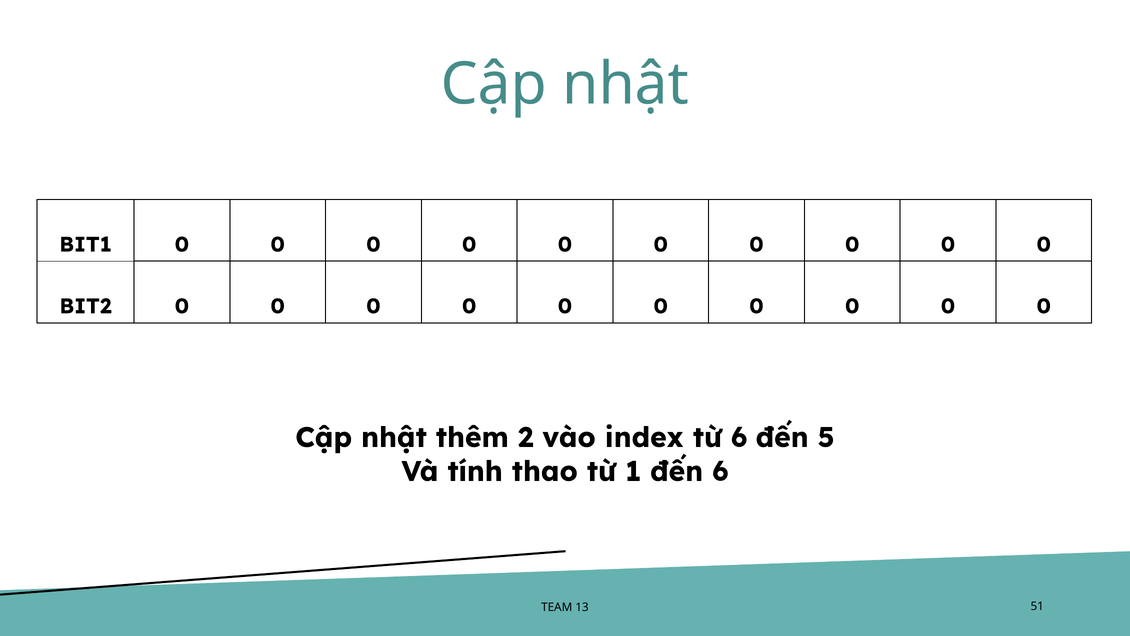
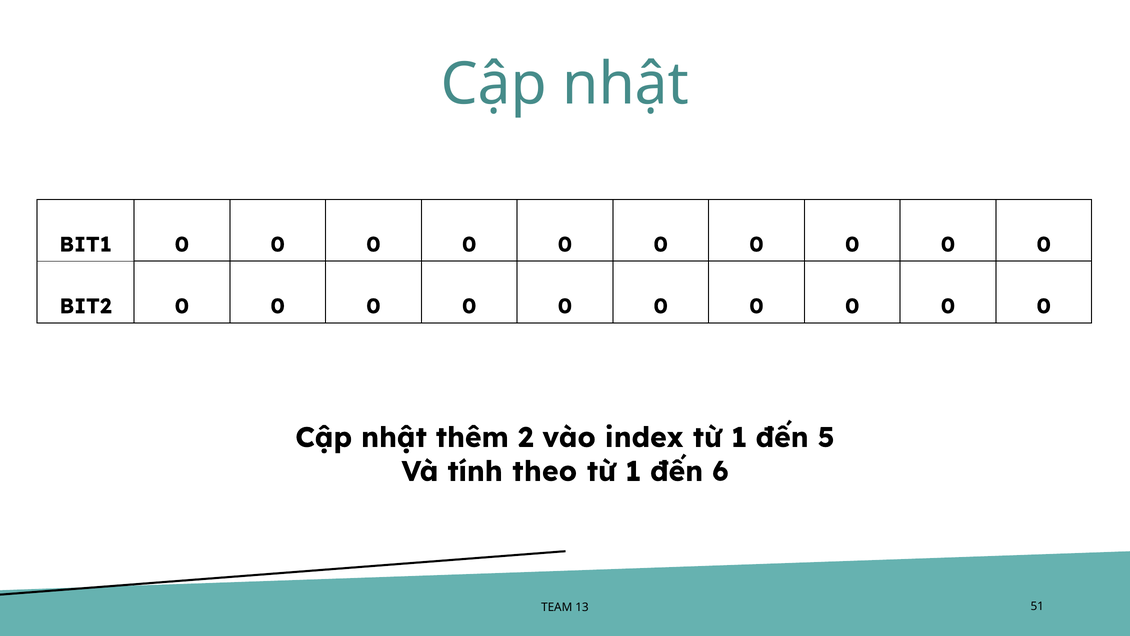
index từ 6: 6 -> 1 (739, 437)
thao: thao -> theo (545, 471)
